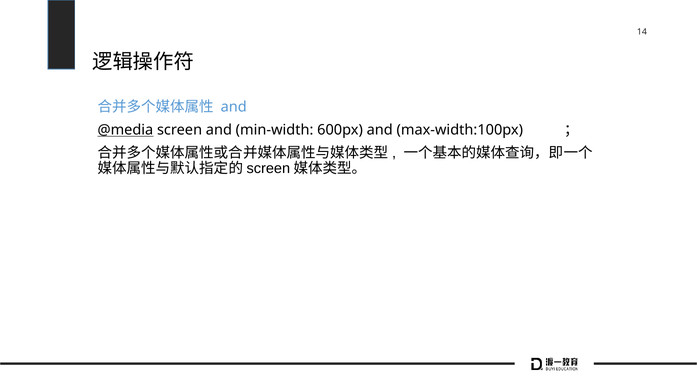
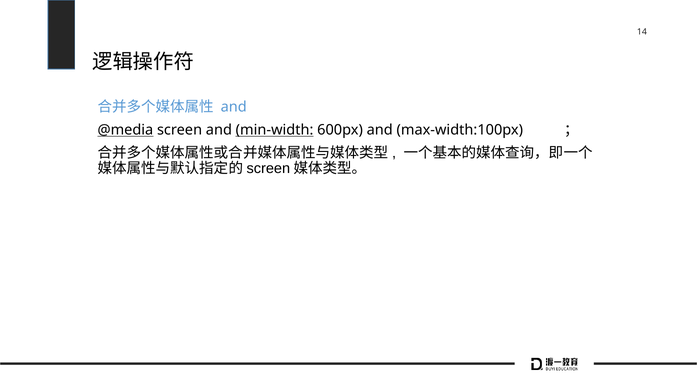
min-width underline: none -> present (275, 130)
